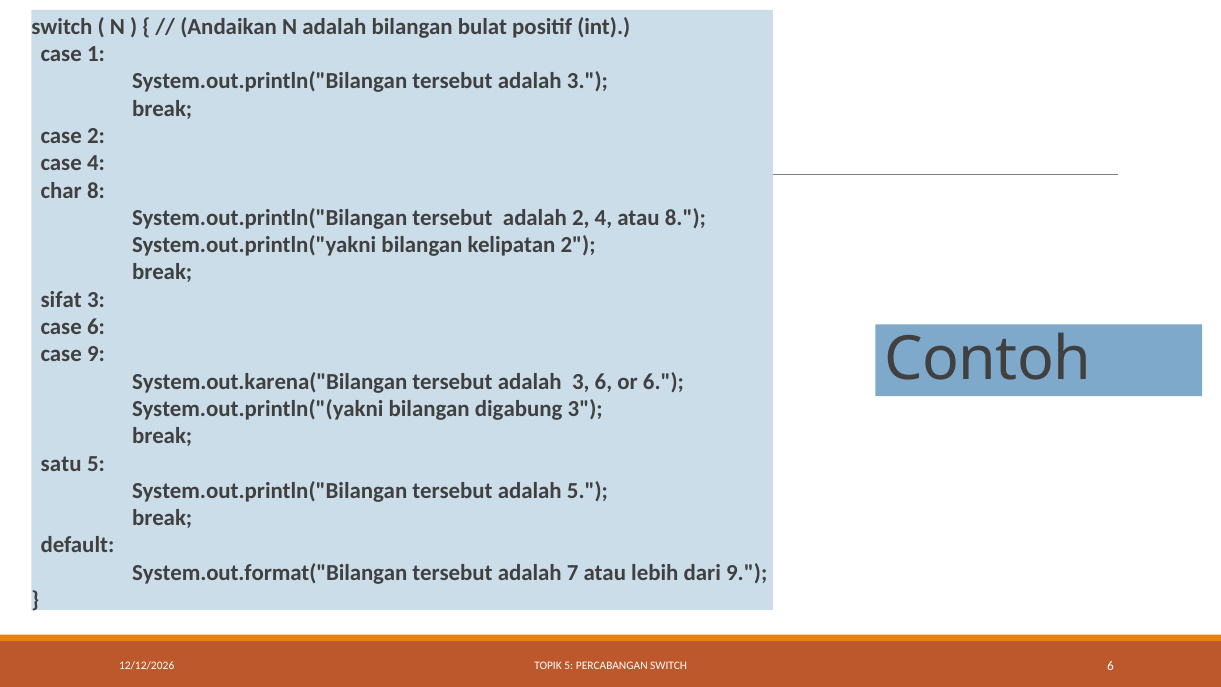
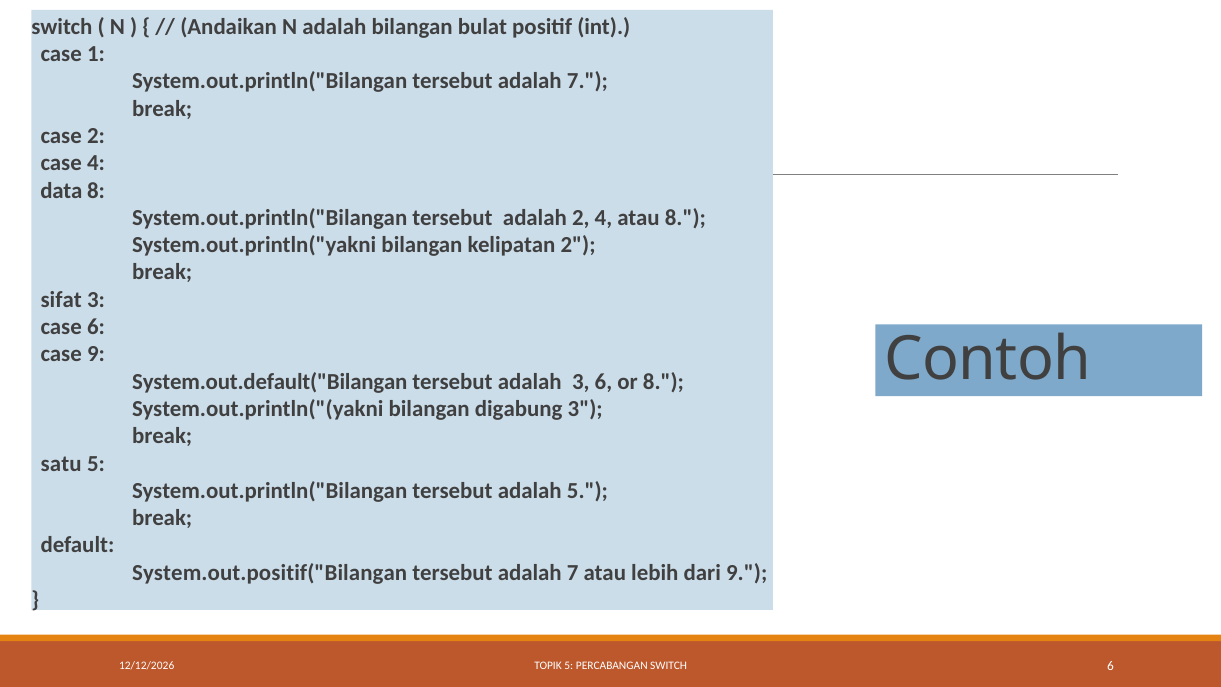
System.out.println("Bilangan tersebut adalah 3: 3 -> 7 (587, 81)
char: char -> data (61, 190)
System.out.karena("Bilangan: System.out.karena("Bilangan -> System.out.default("Bilangan (270, 381)
or 6: 6 -> 8 (664, 381)
System.out.format("Bilangan: System.out.format("Bilangan -> System.out.positif("Bilangan (270, 573)
